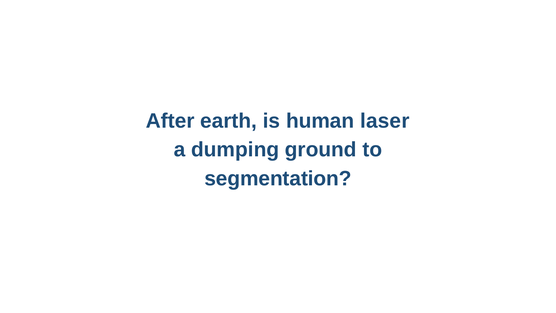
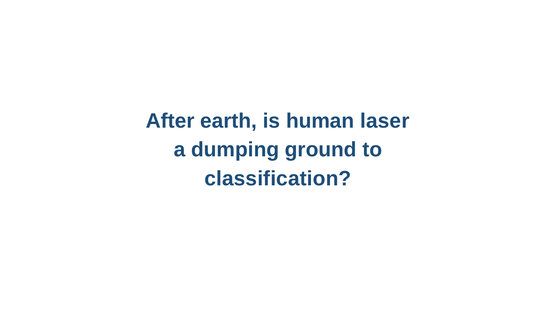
segmentation: segmentation -> classification (278, 178)
